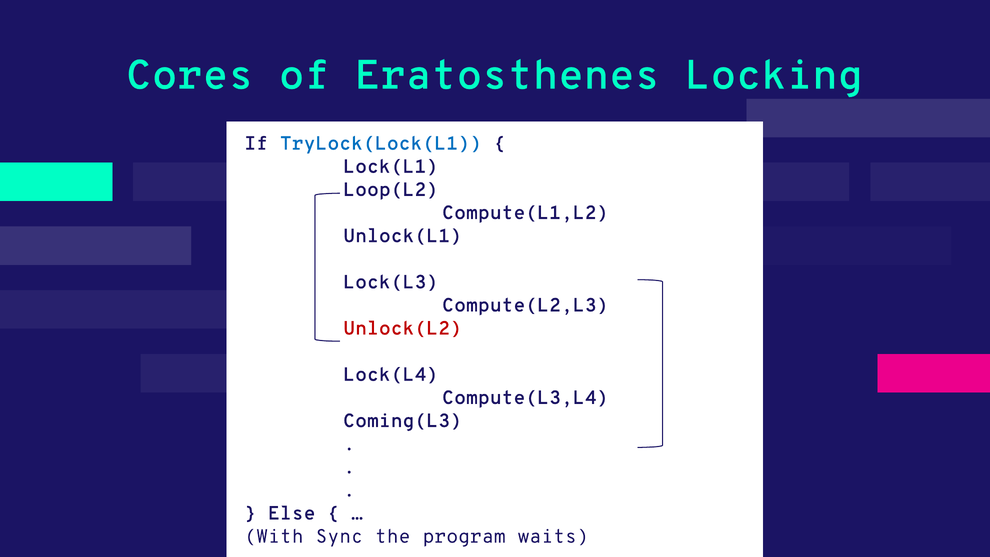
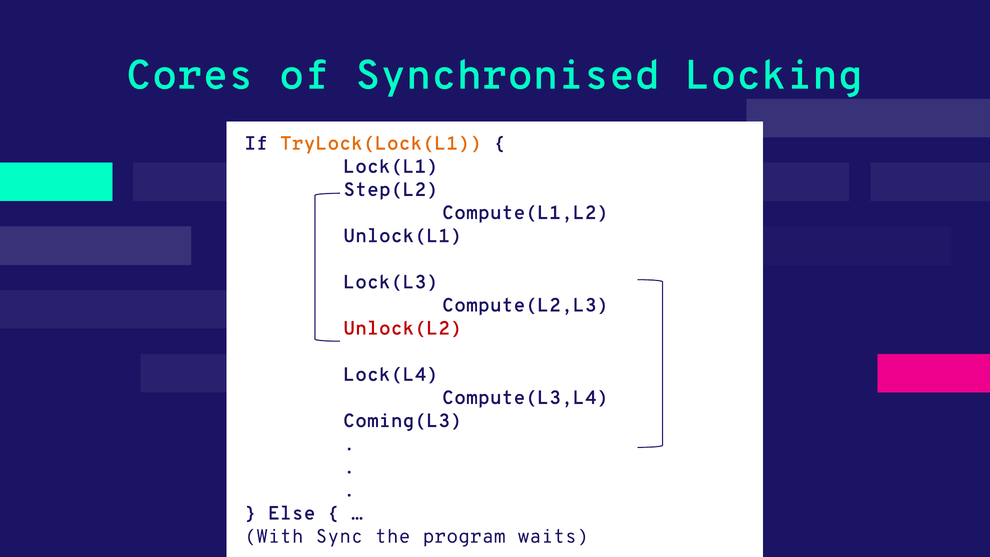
Eratosthenes: Eratosthenes -> Synchronised (508, 75)
TryLock(Lock(L1 colour: blue -> orange (381, 143)
Loop(L2: Loop(L2 -> Step(L2 (391, 190)
